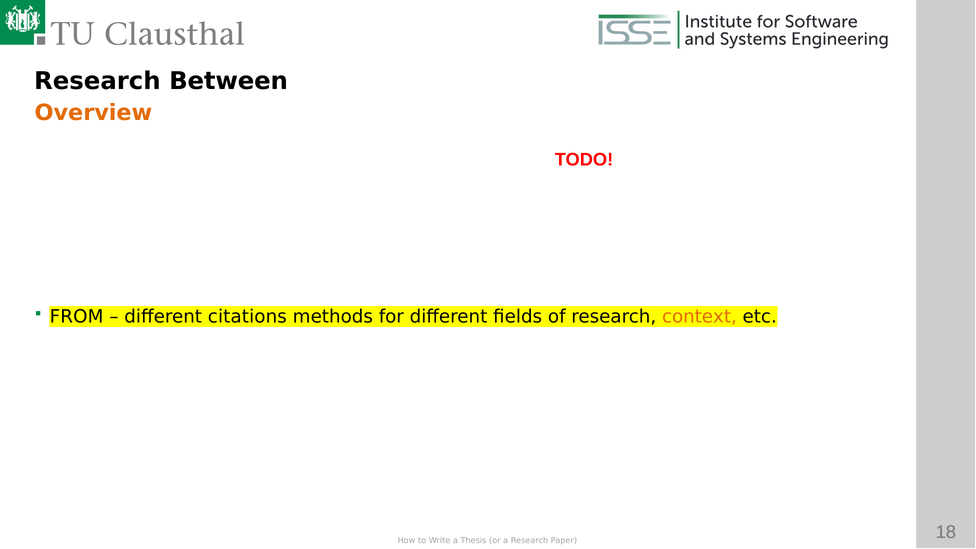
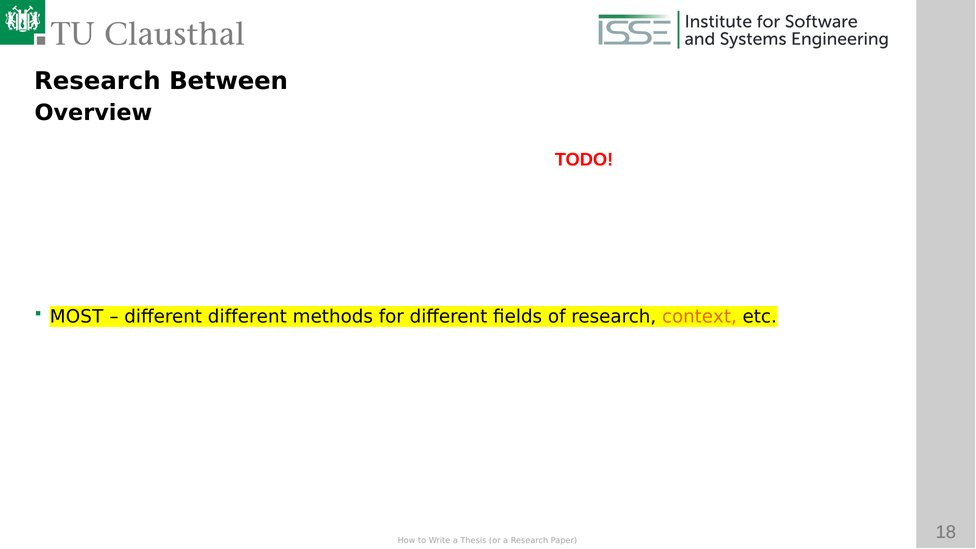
Overview colour: orange -> black (93, 113)
FROM: FROM -> MOST (77, 317)
different citations: citations -> different (247, 317)
